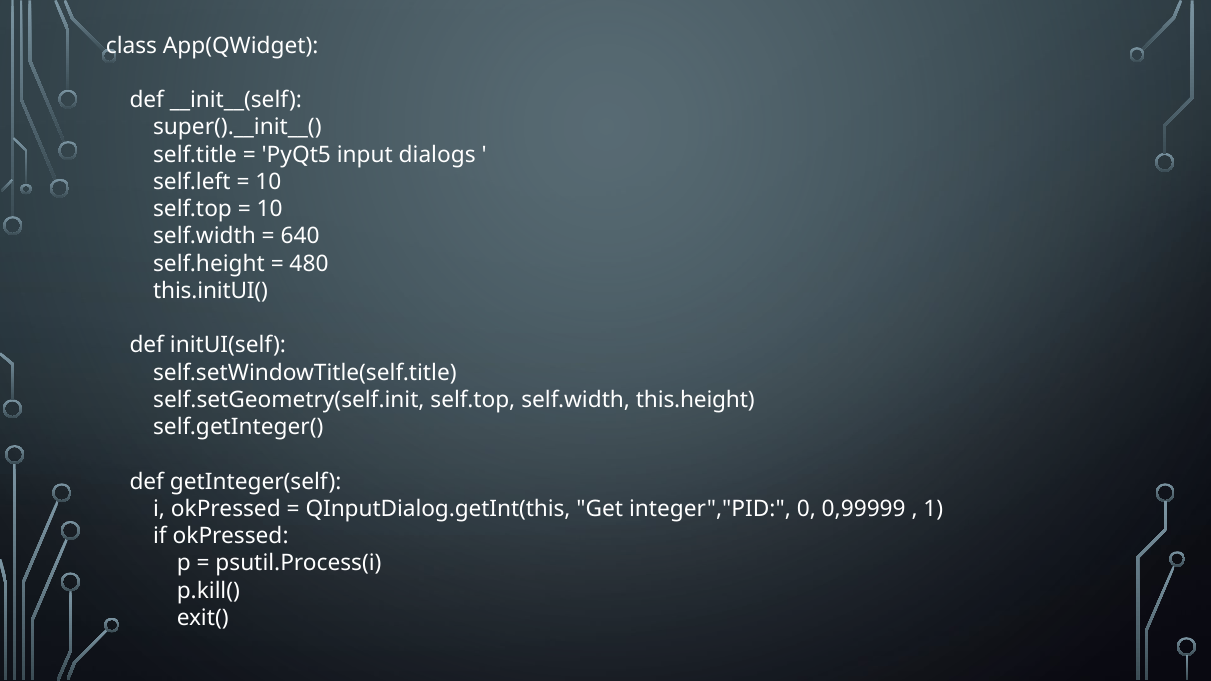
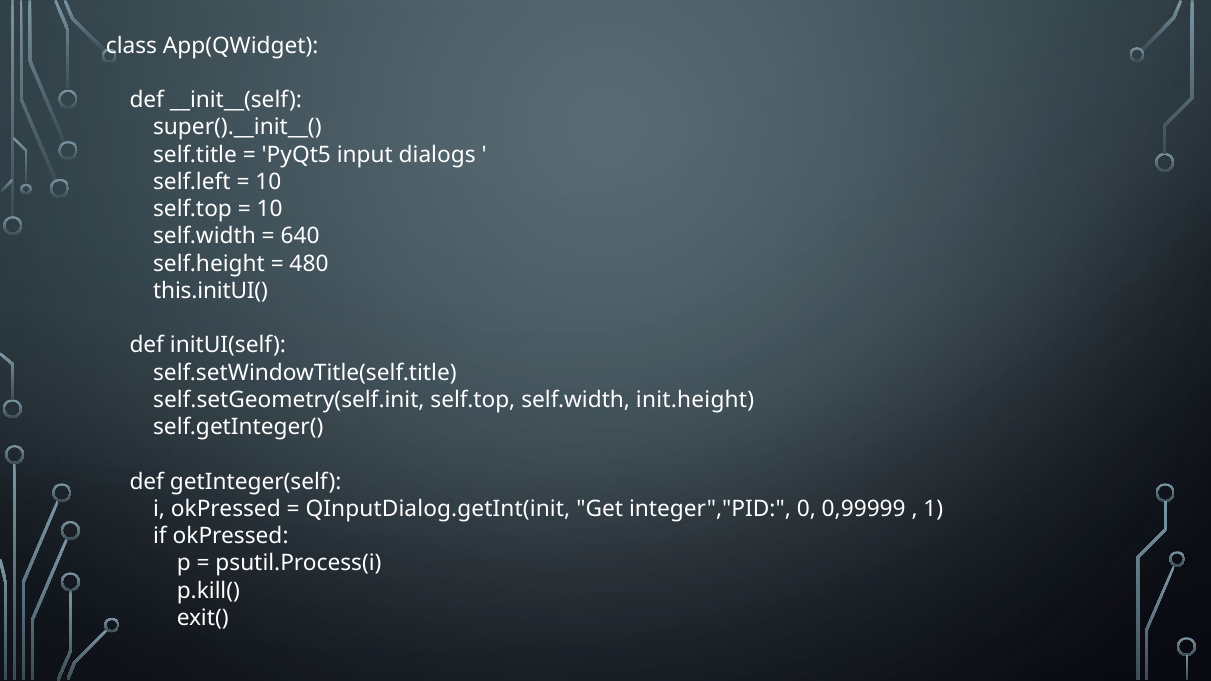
this.height: this.height -> init.height (695, 400)
QInputDialog.getInt(this: QInputDialog.getInt(this -> QInputDialog.getInt(init (438, 509)
